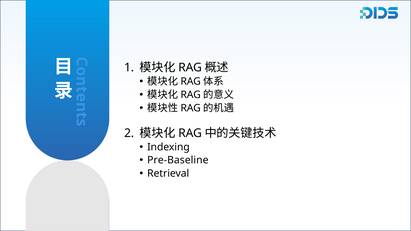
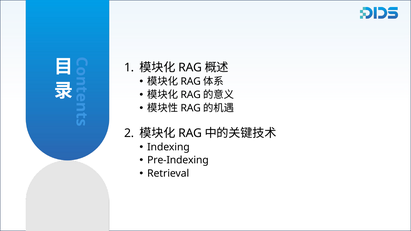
Pre-Baseline: Pre-Baseline -> Pre-Indexing (178, 160)
